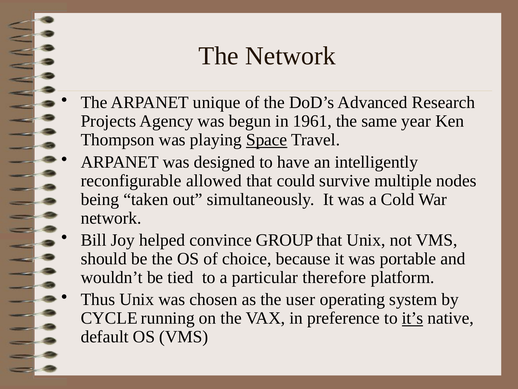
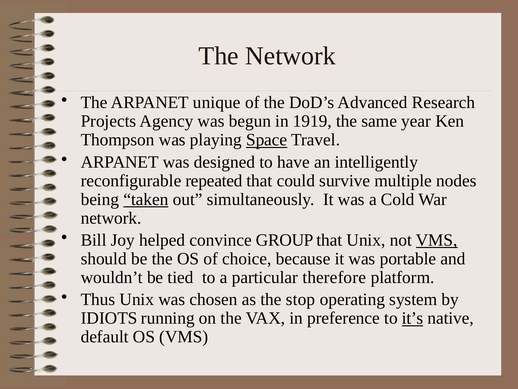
1961: 1961 -> 1919 (312, 121)
allowed: allowed -> repeated (214, 180)
taken underline: none -> present (146, 199)
VMS underline: none -> present (437, 240)
user: user -> stop (301, 299)
CYCLE: CYCLE -> IDIOTS (109, 318)
